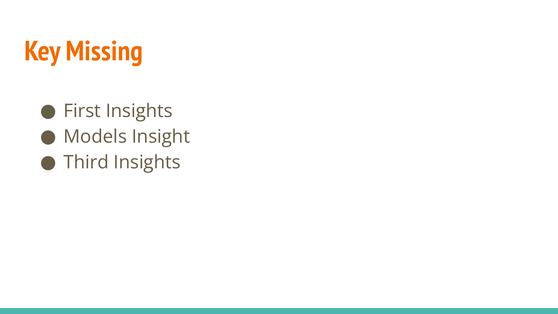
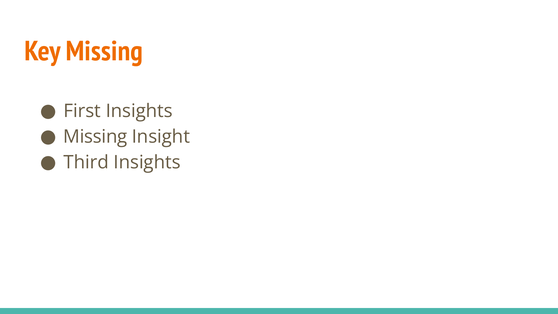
Models: Models -> Missing (95, 137)
